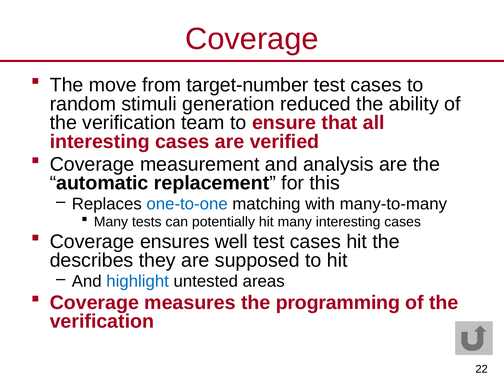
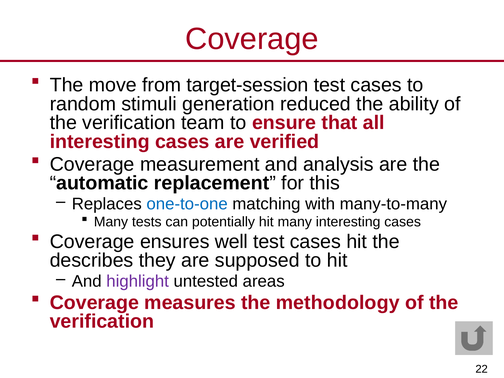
target-number: target-number -> target-session (248, 85)
highlight colour: blue -> purple (138, 281)
programming: programming -> methodology (338, 303)
